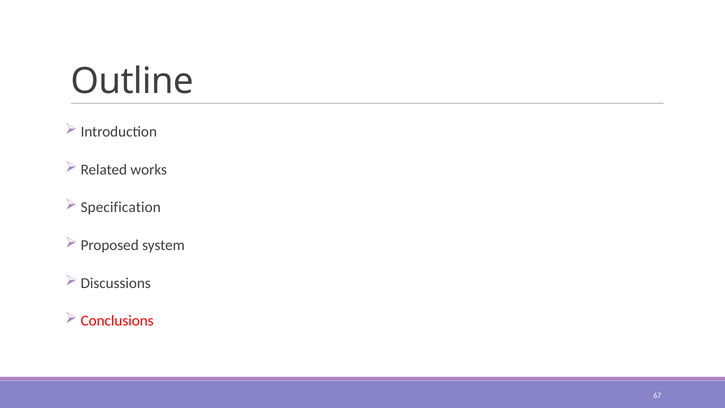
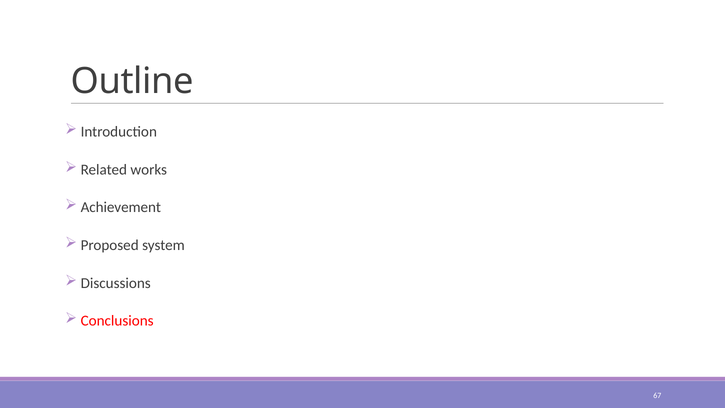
Specification: Specification -> Achievement (121, 207)
